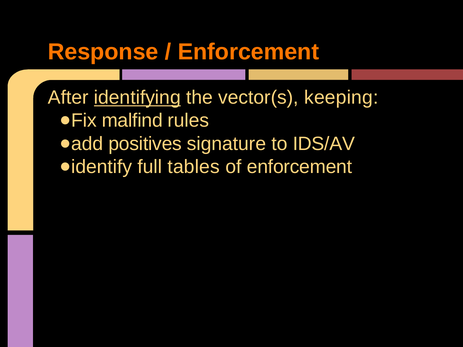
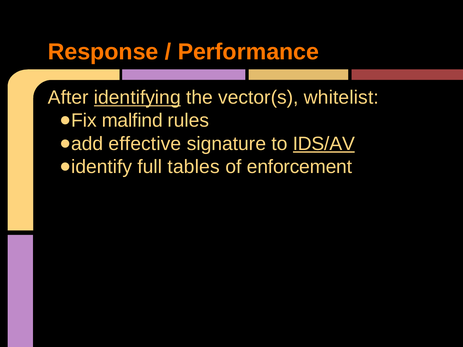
Enforcement: Enforcement -> Performance (248, 52)
keeping: keeping -> whitelist (341, 98)
positives: positives -> effective (145, 144)
IDS/AV underline: none -> present (324, 144)
